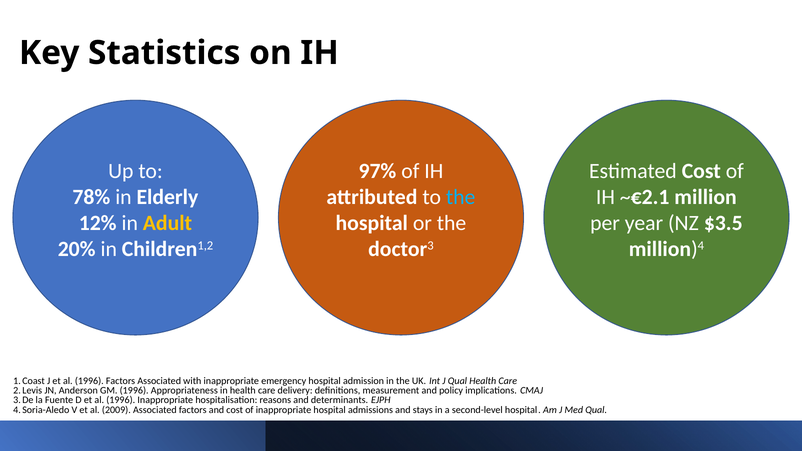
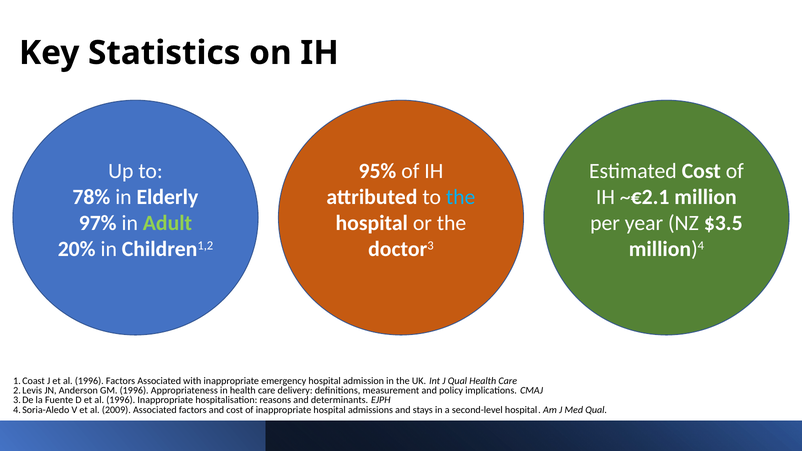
97%: 97% -> 95% (377, 171)
12%: 12% -> 97% (98, 223)
Adult colour: yellow -> light green (167, 223)
